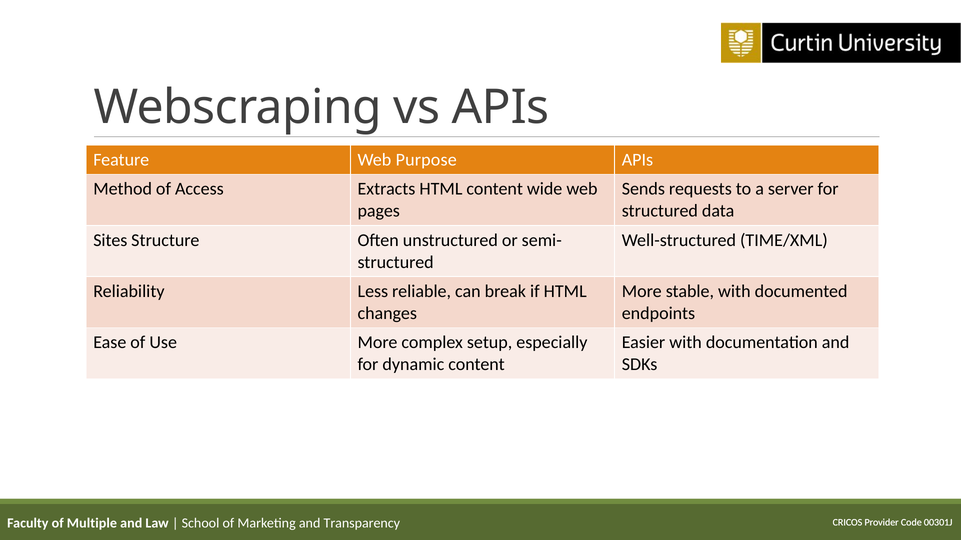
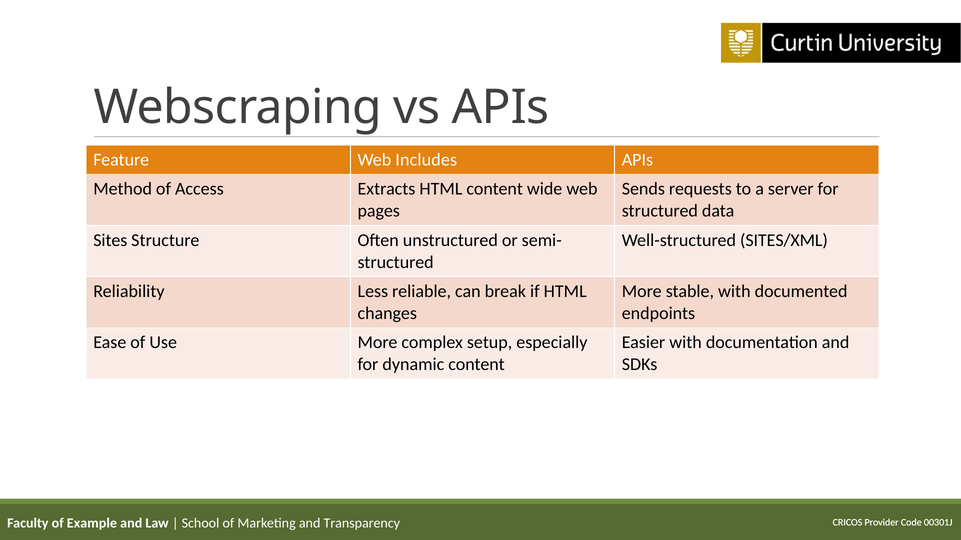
Purpose: Purpose -> Includes (426, 160)
TIME/XML: TIME/XML -> SITES/XML (784, 240)
Multiple: Multiple -> Example (92, 524)
